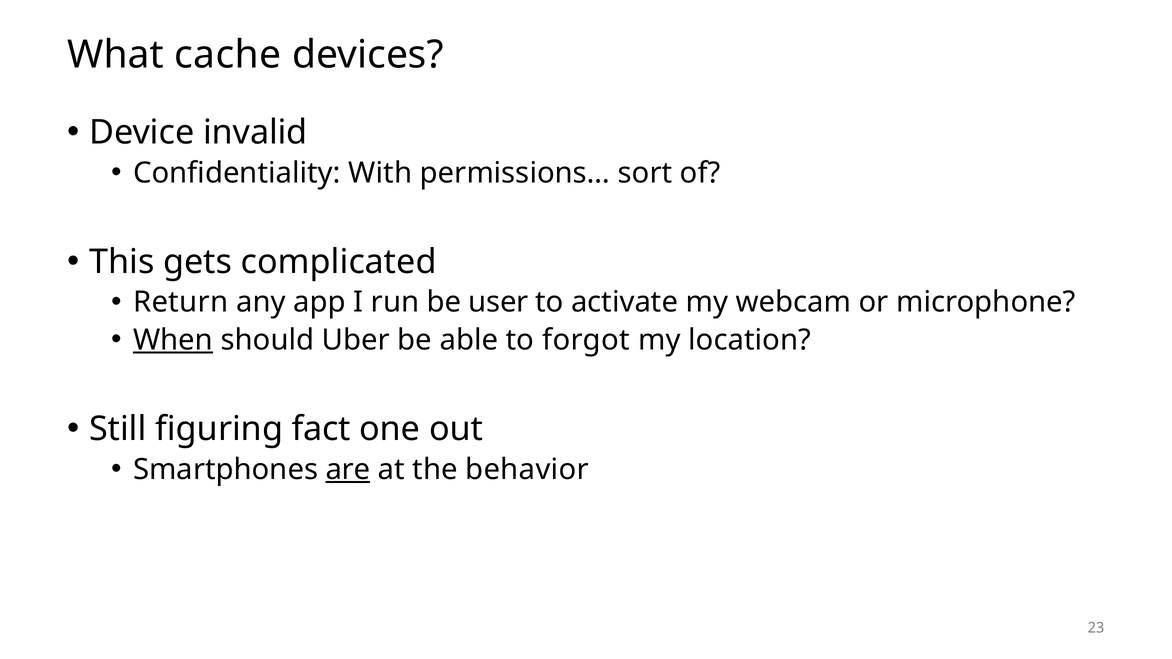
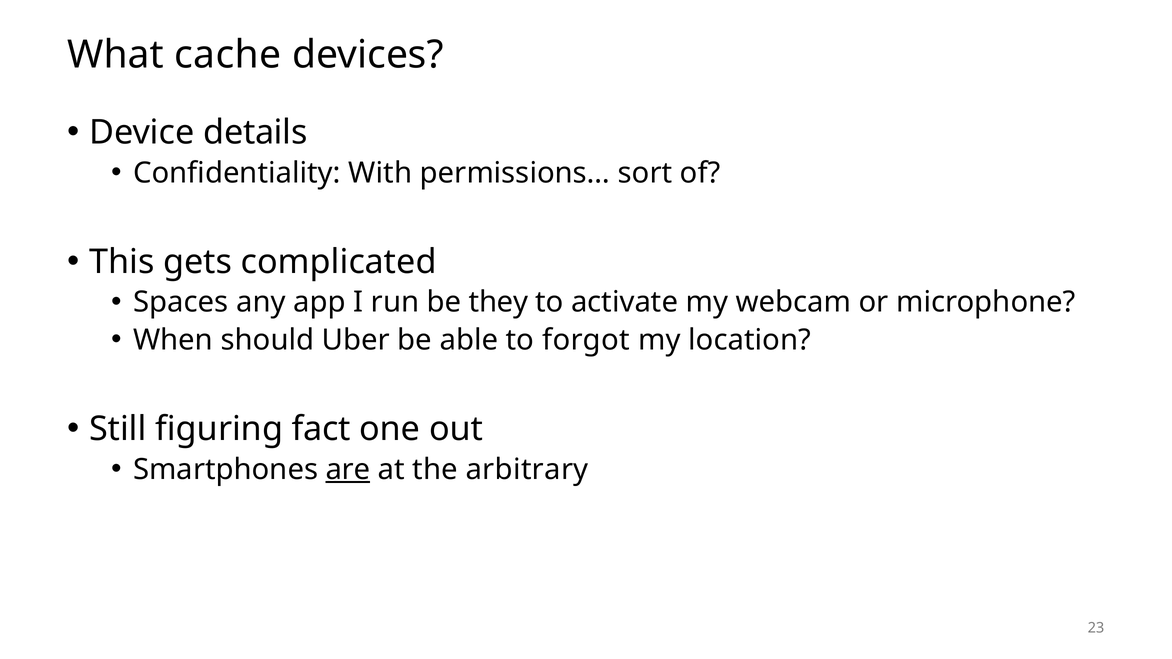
invalid: invalid -> details (255, 133)
Return: Return -> Spaces (181, 302)
user: user -> they (498, 302)
When underline: present -> none (173, 340)
behavior: behavior -> arbitrary (527, 470)
